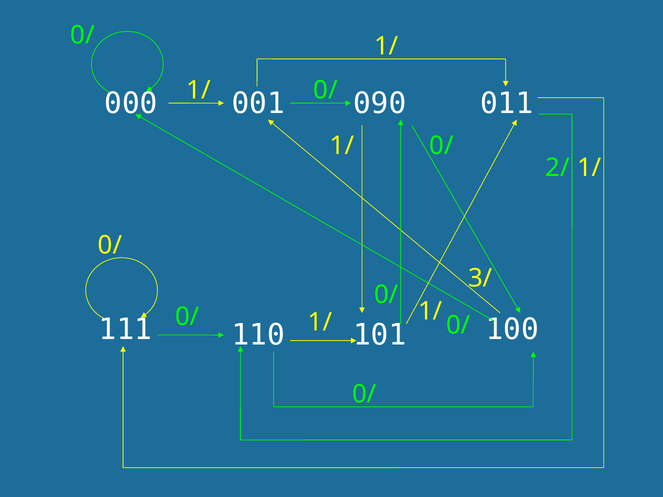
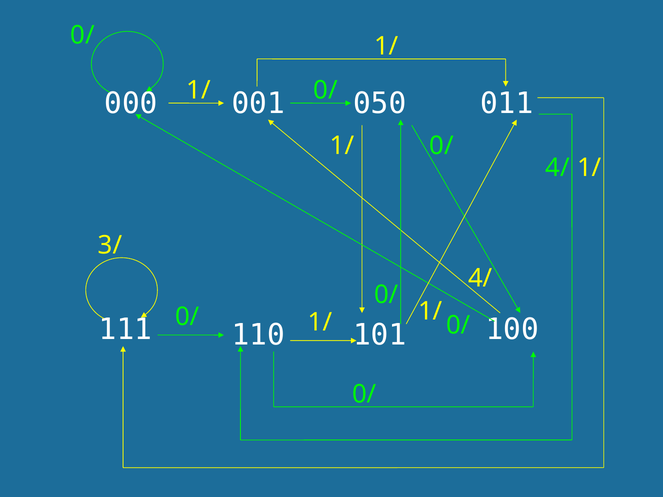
090: 090 -> 050 (380, 103)
2/: 2/ -> 4/ (558, 168)
0/: 0/ -> 3/ (110, 245)
3/: 3/ -> 4/ (480, 278)
